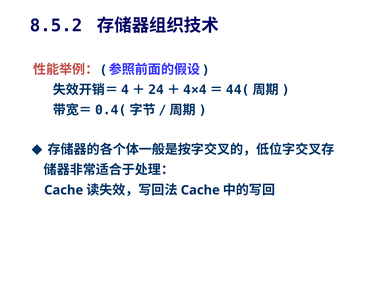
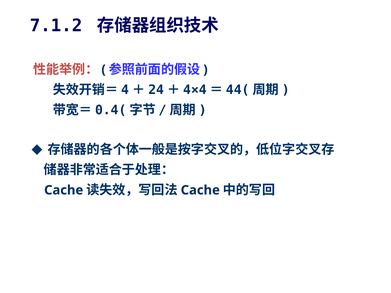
8.5.2: 8.5.2 -> 7.1.2 (56, 26)
